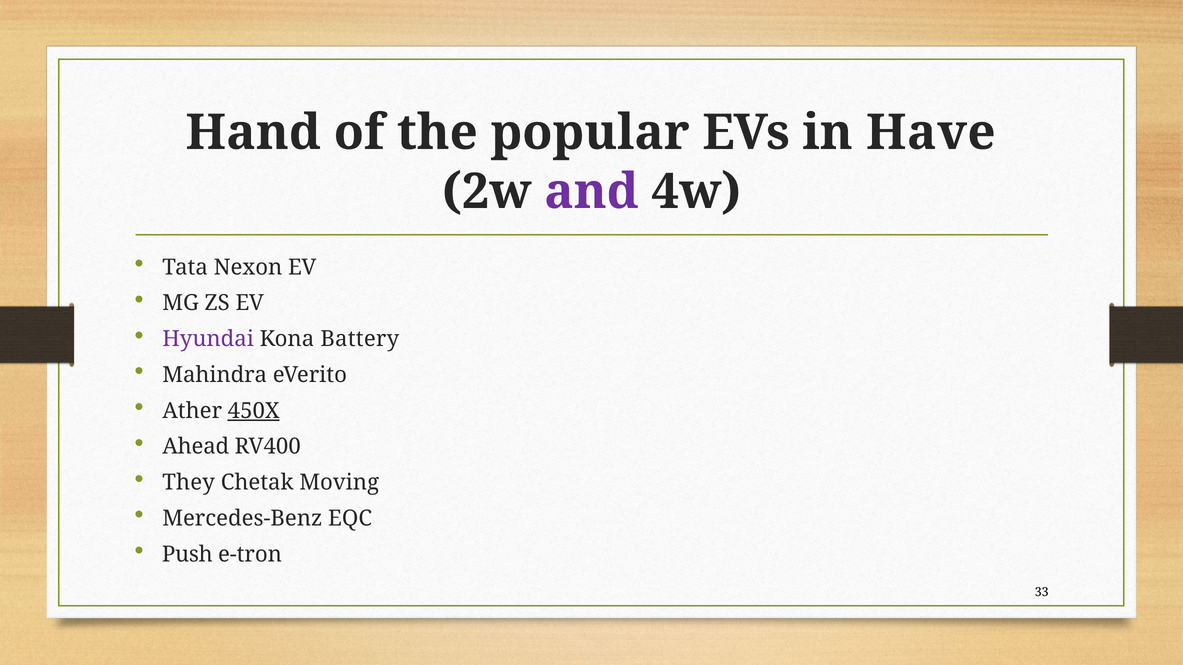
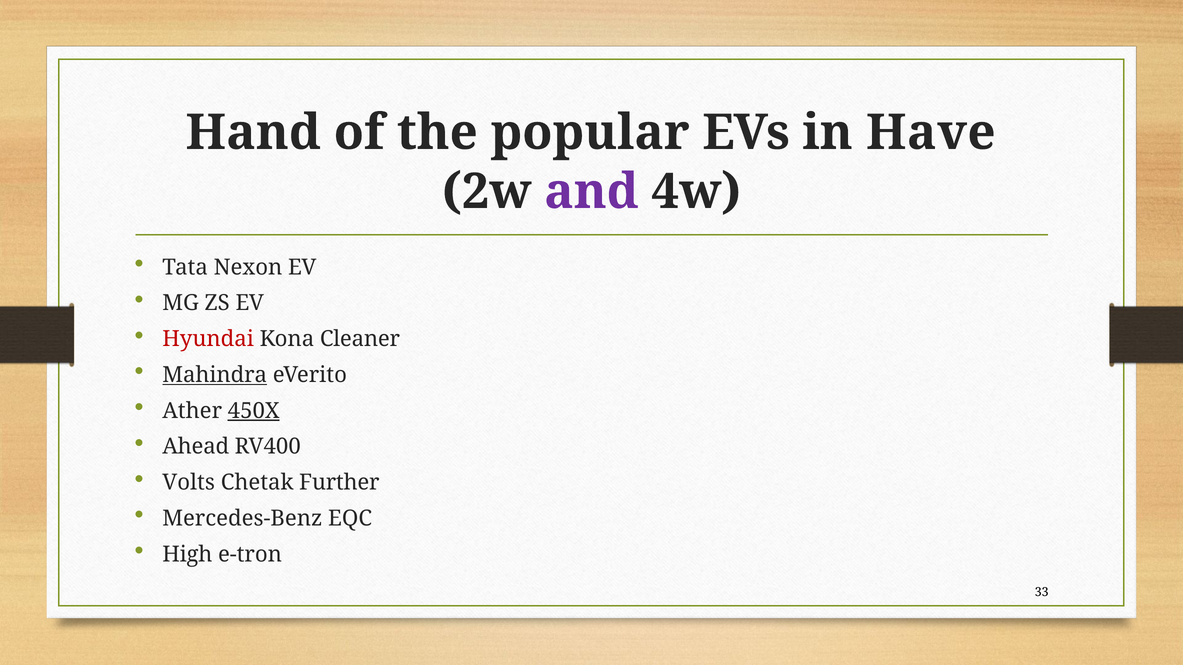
Hyundai colour: purple -> red (208, 339)
Battery: Battery -> Cleaner (360, 339)
Mahindra underline: none -> present (215, 375)
They: They -> Volts (189, 483)
Moving: Moving -> Further (339, 483)
Push: Push -> High (187, 555)
